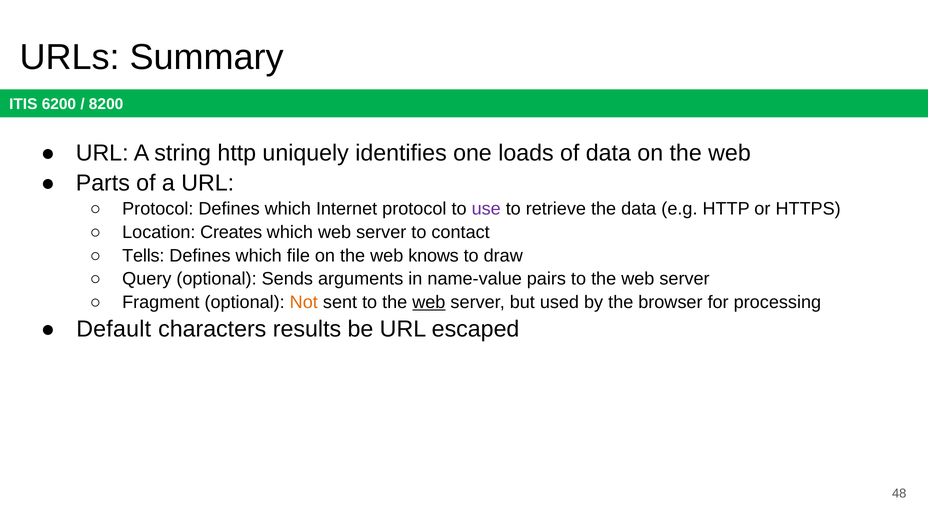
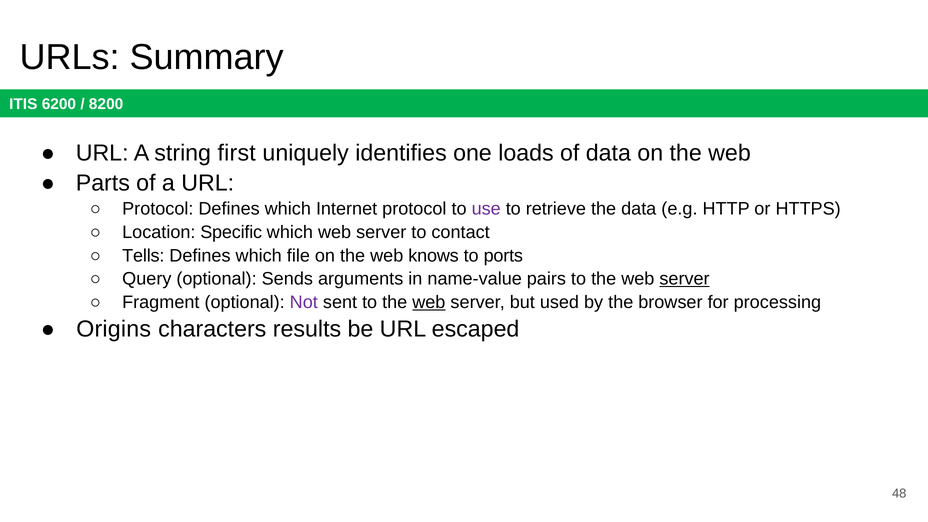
string http: http -> first (237, 153)
Creates: Creates -> Specific (231, 232)
draw: draw -> ports (503, 256)
server underline: none -> present (685, 279)
Not colour: orange -> purple (304, 302)
Default: Default -> Origins (114, 329)
